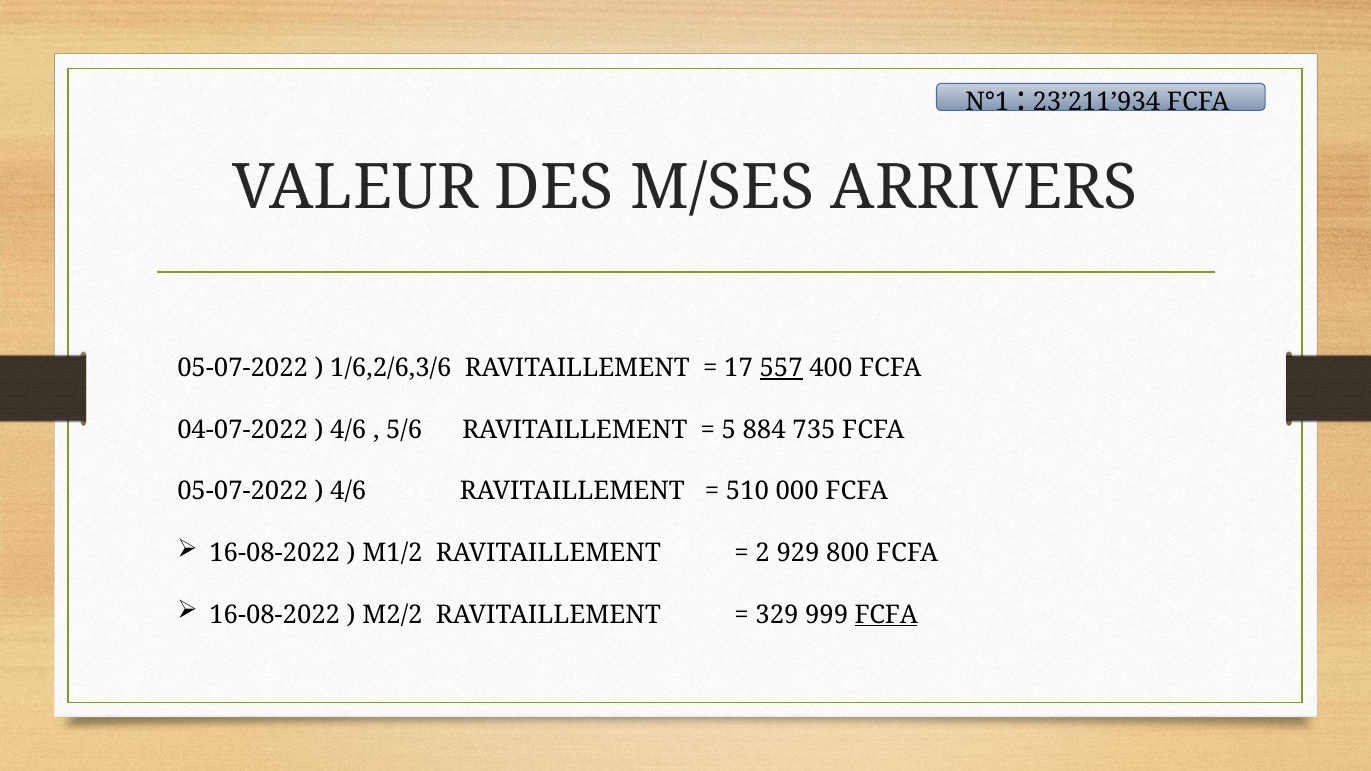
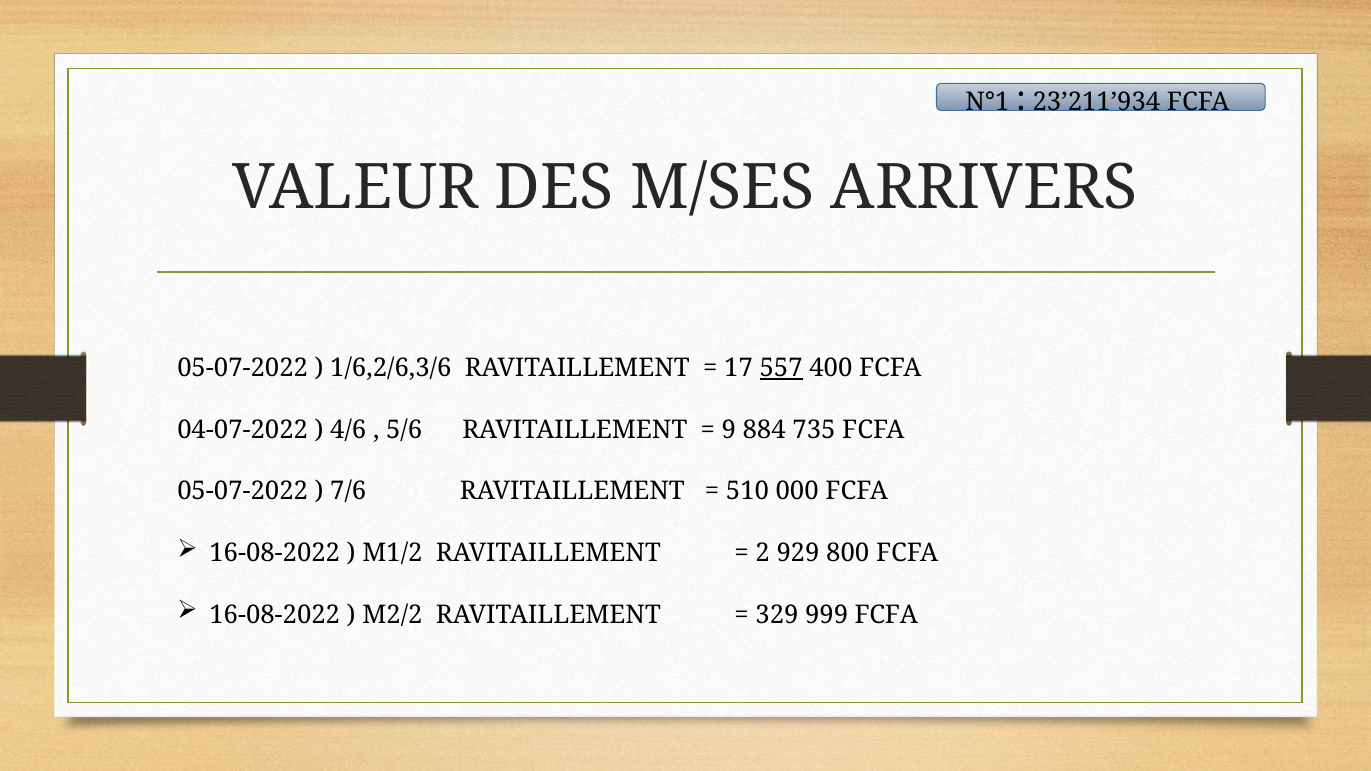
5: 5 -> 9 (729, 430)
4/6: 4/6 -> 7/6 (348, 491)
FCFA underline: present -> none (886, 615)
